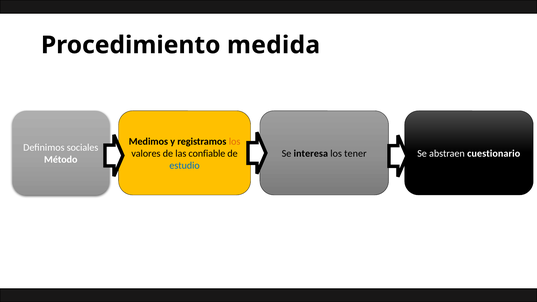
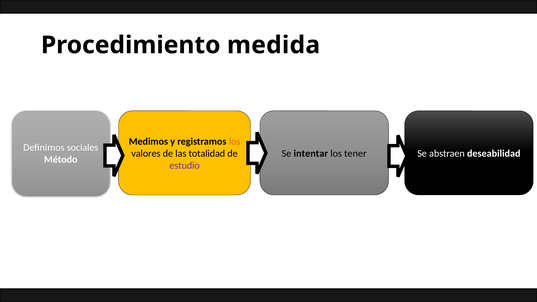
confiable: confiable -> totalidad (207, 154)
interesa: interesa -> intentar (311, 154)
cuestionario: cuestionario -> deseabilidad (494, 154)
estudio colour: blue -> purple (185, 166)
